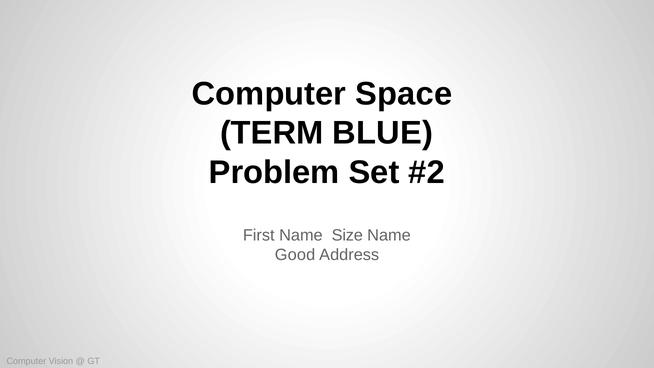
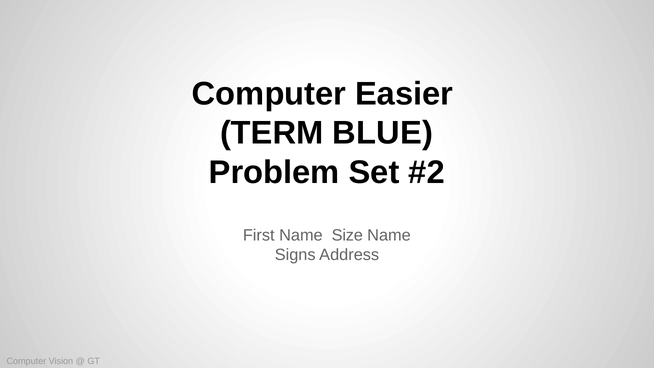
Space: Space -> Easier (404, 94)
Good: Good -> Signs (295, 255)
